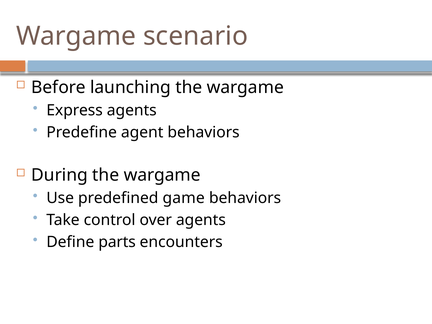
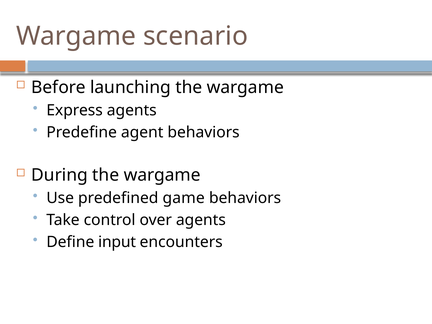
parts: parts -> input (117, 242)
